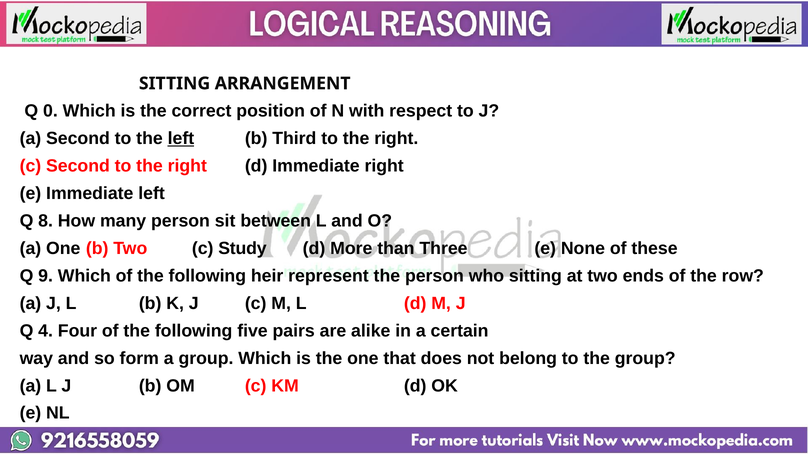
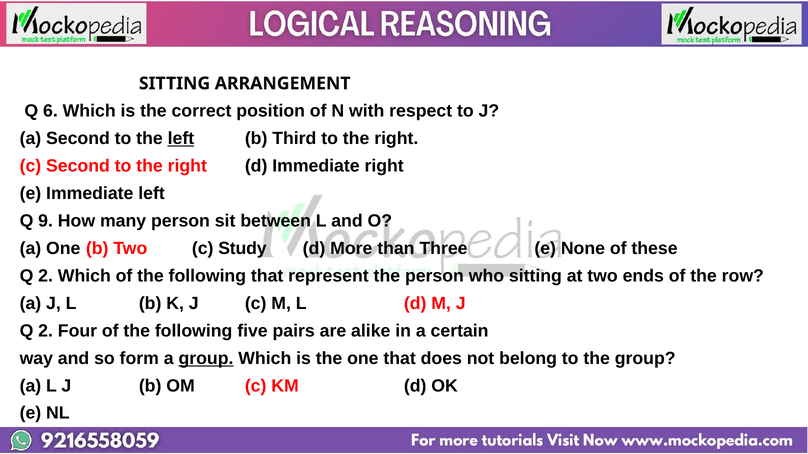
0: 0 -> 6 (50, 111)
8: 8 -> 9 (46, 221)
9: 9 -> 2 (46, 276)
following heir: heir -> that (267, 276)
4: 4 -> 2 (46, 331)
group underline: none -> present (206, 359)
